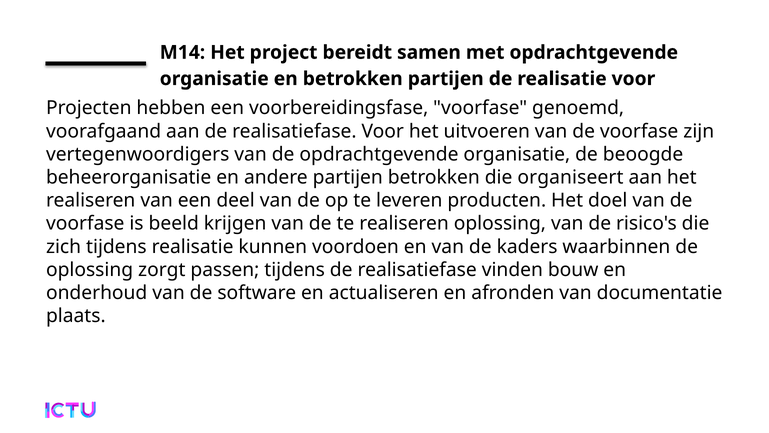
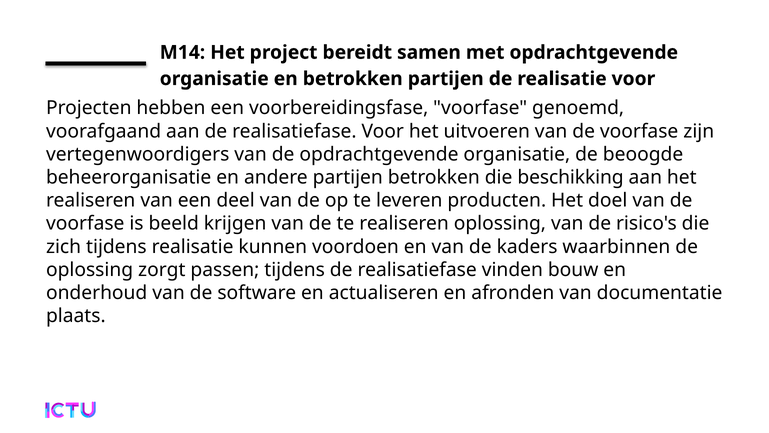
organiseert: organiseert -> beschikking (571, 177)
